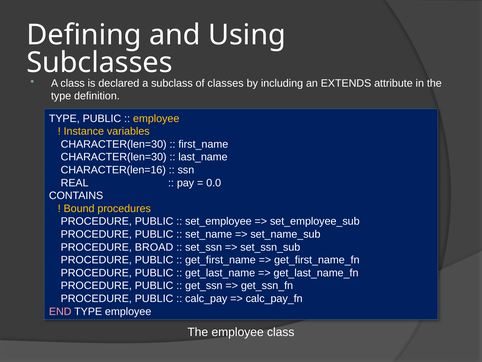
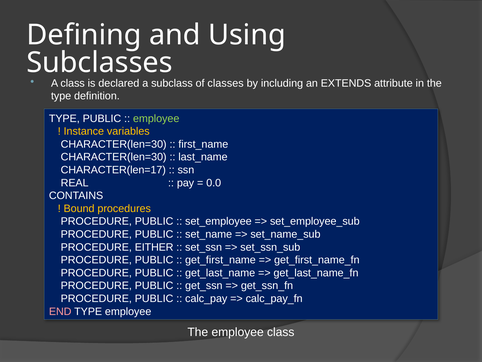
employee colour: yellow -> light green (156, 118)
CHARACTER(len=16: CHARACTER(len=16 -> CHARACTER(len=17 (113, 170)
BROAD: BROAD -> EITHER (154, 247)
